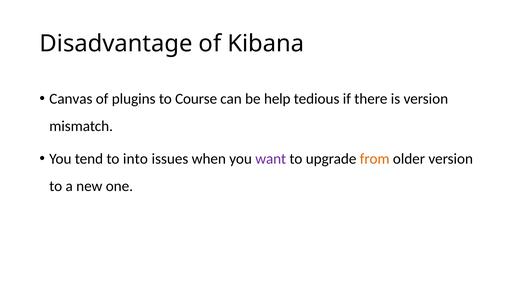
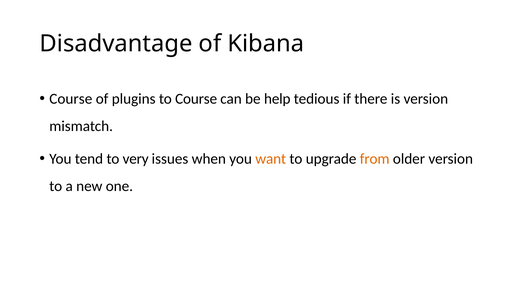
Canvas: Canvas -> Course (71, 99)
into: into -> very (136, 159)
want colour: purple -> orange (271, 159)
